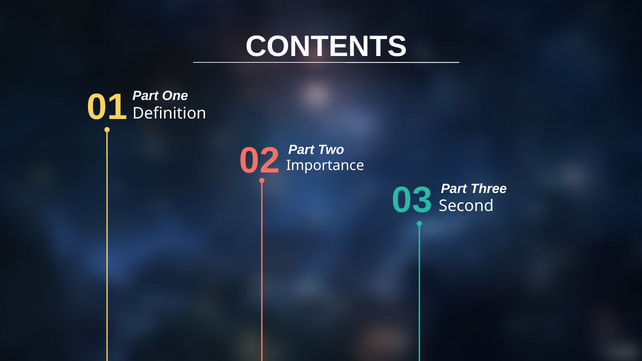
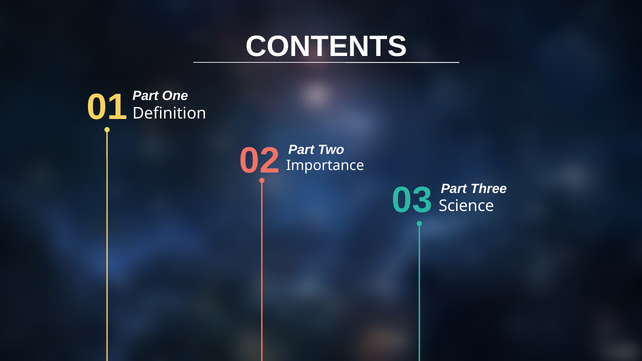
Second: Second -> Science (466, 206)
